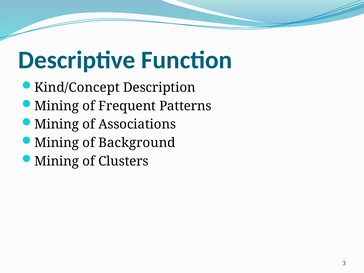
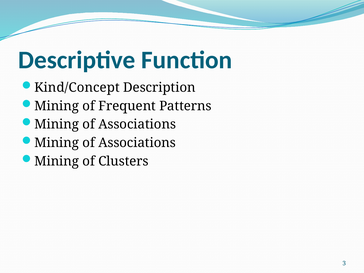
Background: Background -> Associations (137, 143)
